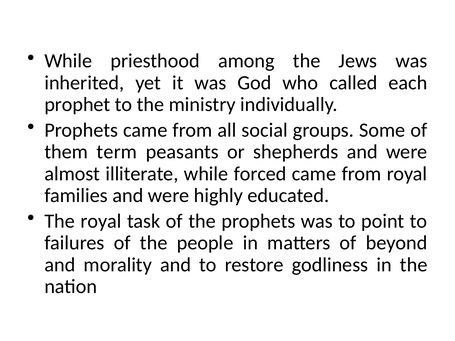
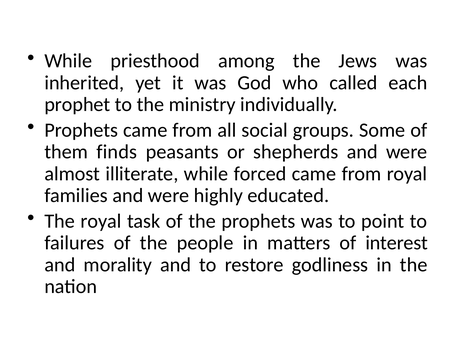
term: term -> finds (117, 152)
beyond: beyond -> interest (397, 243)
